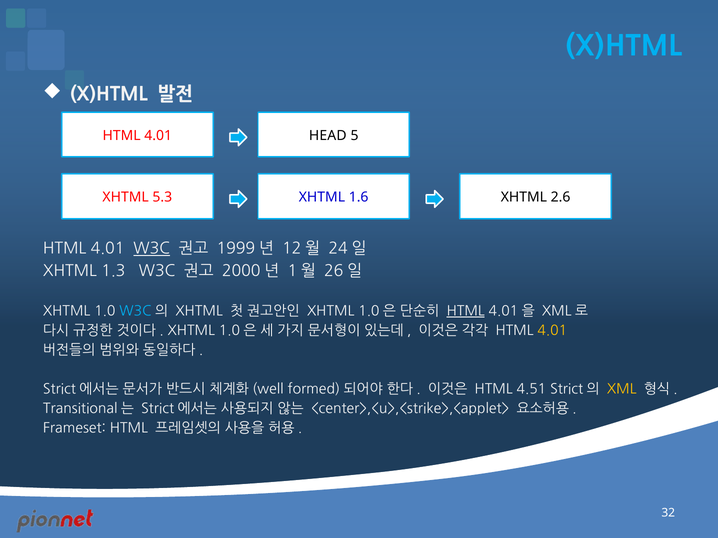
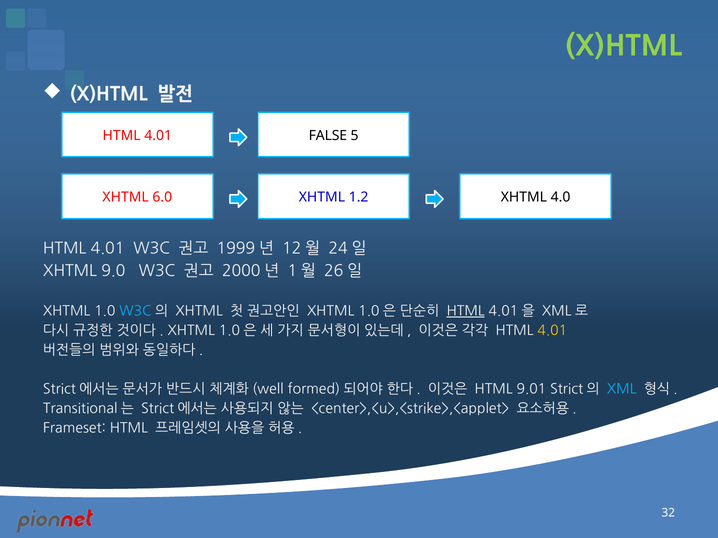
X)HTML colour: light blue -> light green (624, 46)
HEAD: HEAD -> FALSE (328, 136)
5.3: 5.3 -> 6.0 (162, 197)
1.6: 1.6 -> 1.2 (359, 197)
2.6: 2.6 -> 4.0 (561, 197)
W3C underline: present -> none (152, 249)
1.3: 1.3 -> 9.0 (113, 271)
4.51: 4.51 -> 9.01 (531, 390)
XML colour: yellow -> light blue (622, 390)
